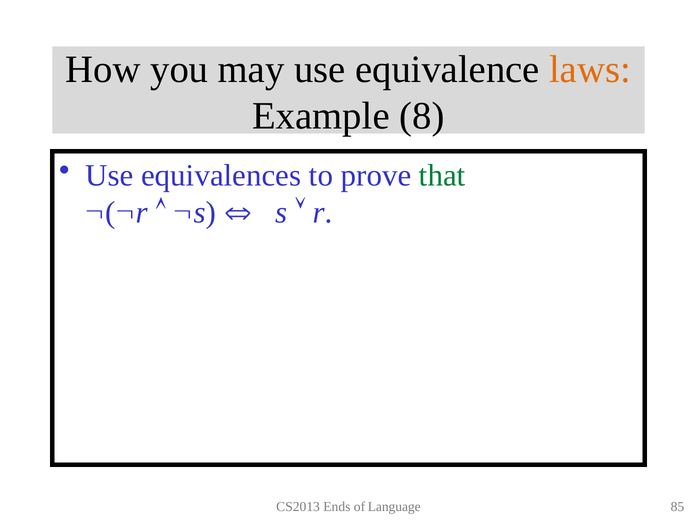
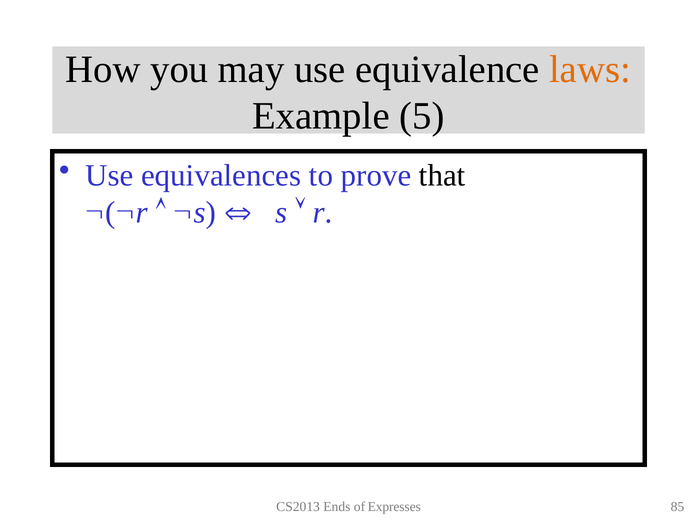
8: 8 -> 5 (422, 116)
that colour: green -> black (442, 175)
Language: Language -> Expresses (394, 506)
